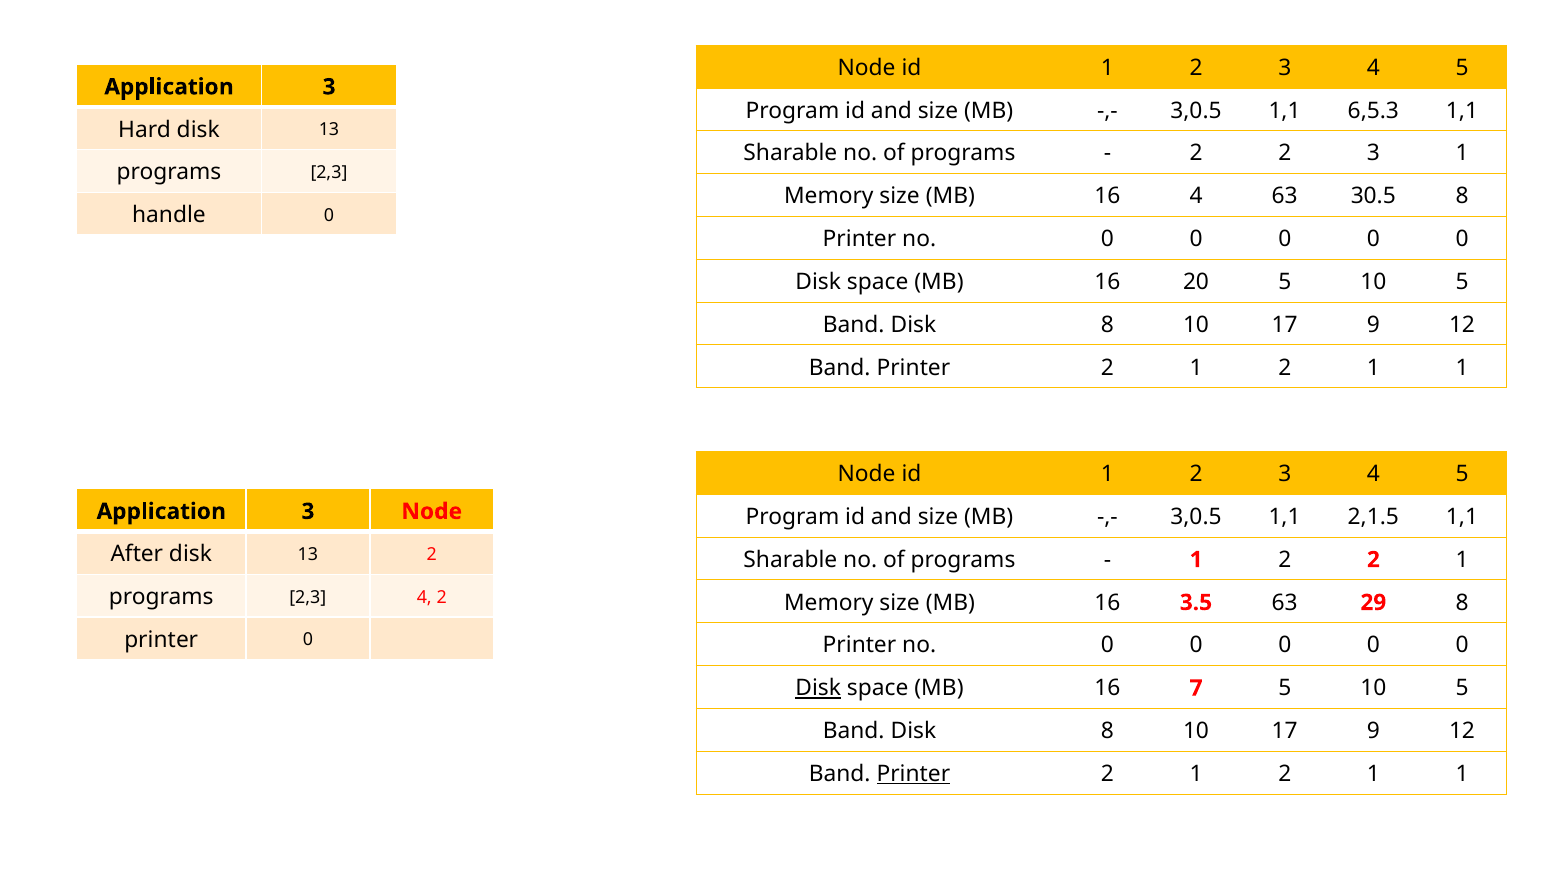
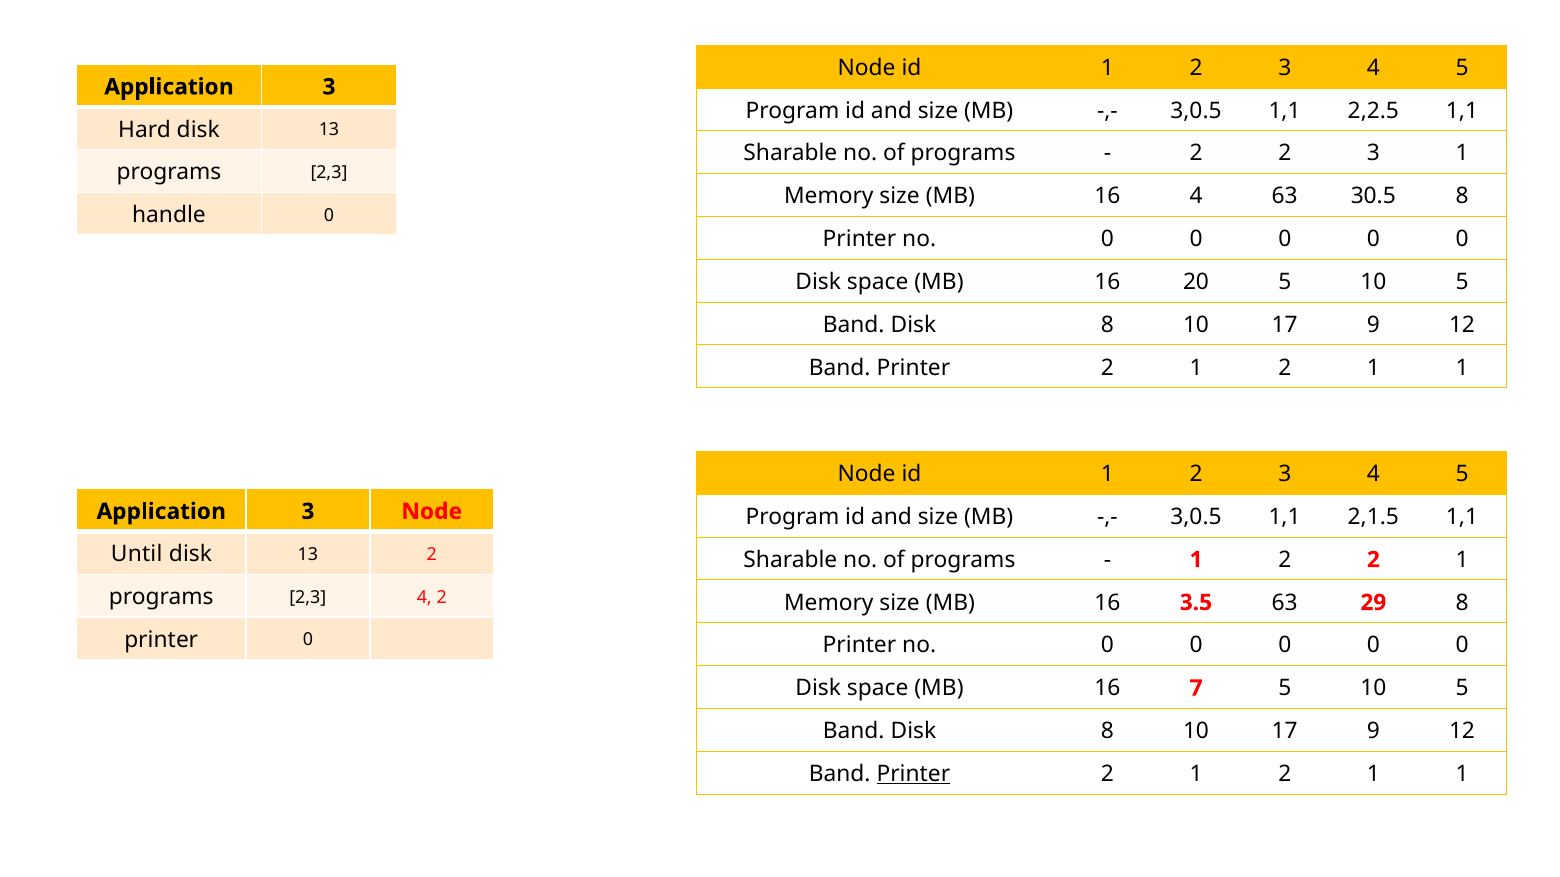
6,5.3: 6,5.3 -> 2,2.5 (1373, 111)
After: After -> Until (137, 554)
Disk underline: present -> none (818, 689)
